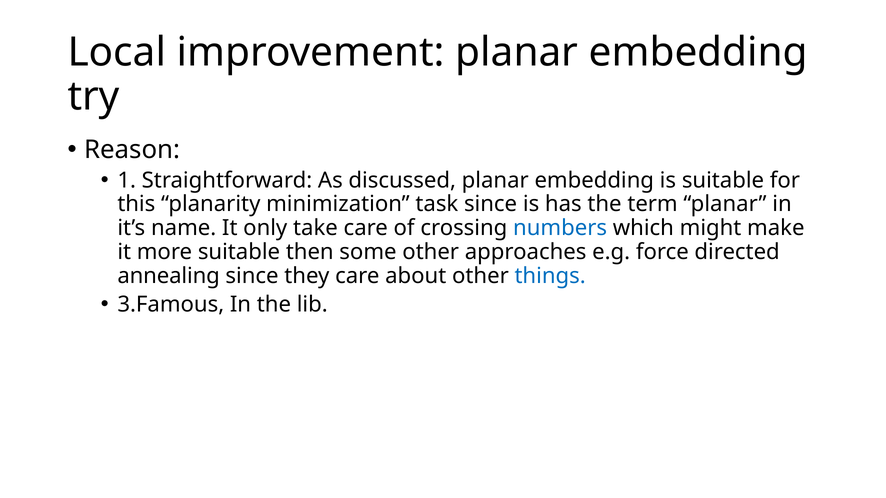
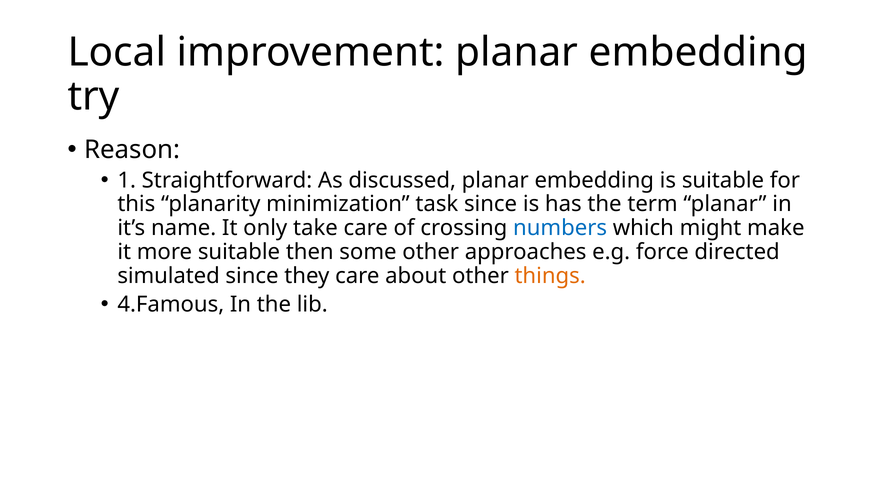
annealing: annealing -> simulated (169, 276)
things colour: blue -> orange (550, 276)
3.Famous: 3.Famous -> 4.Famous (171, 305)
